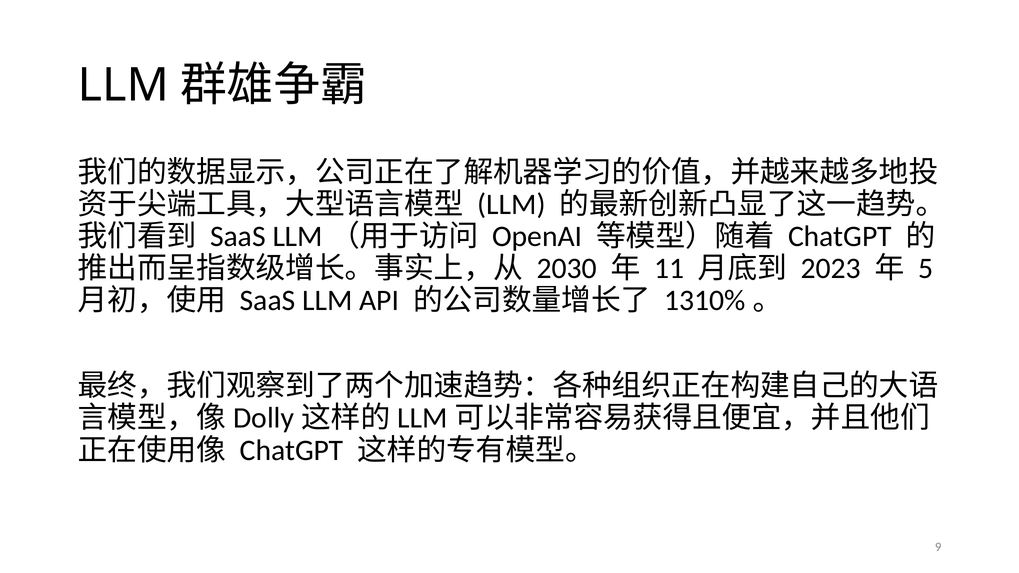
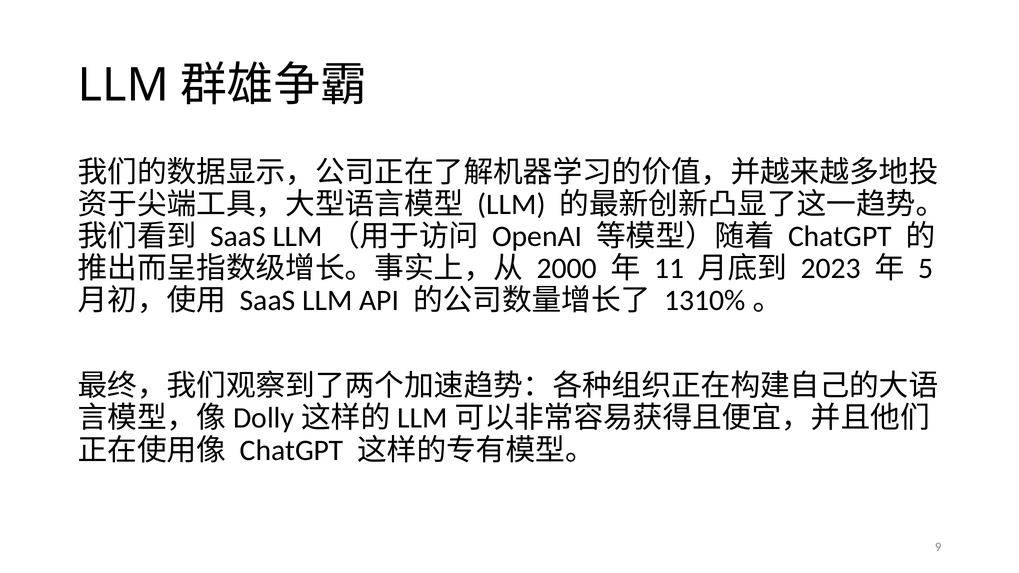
2030: 2030 -> 2000 (567, 269)
